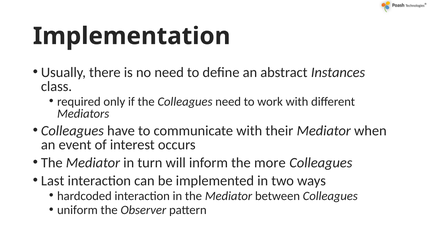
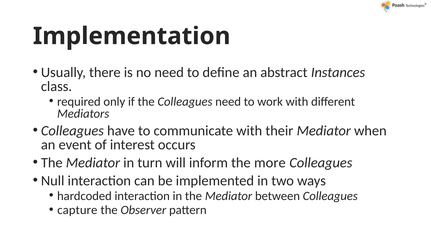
Last: Last -> Null (53, 181)
uniform: uniform -> capture (77, 210)
